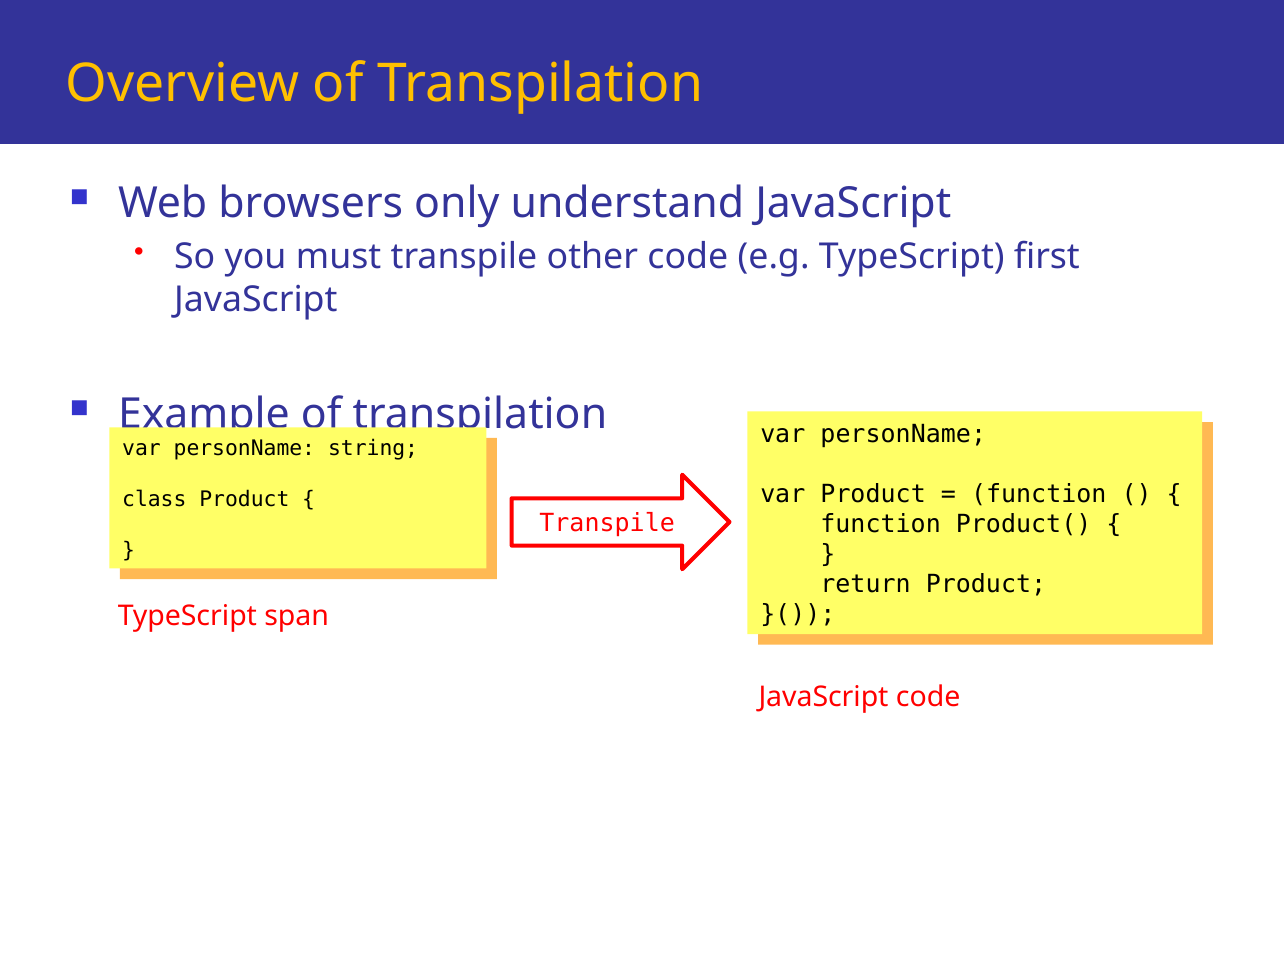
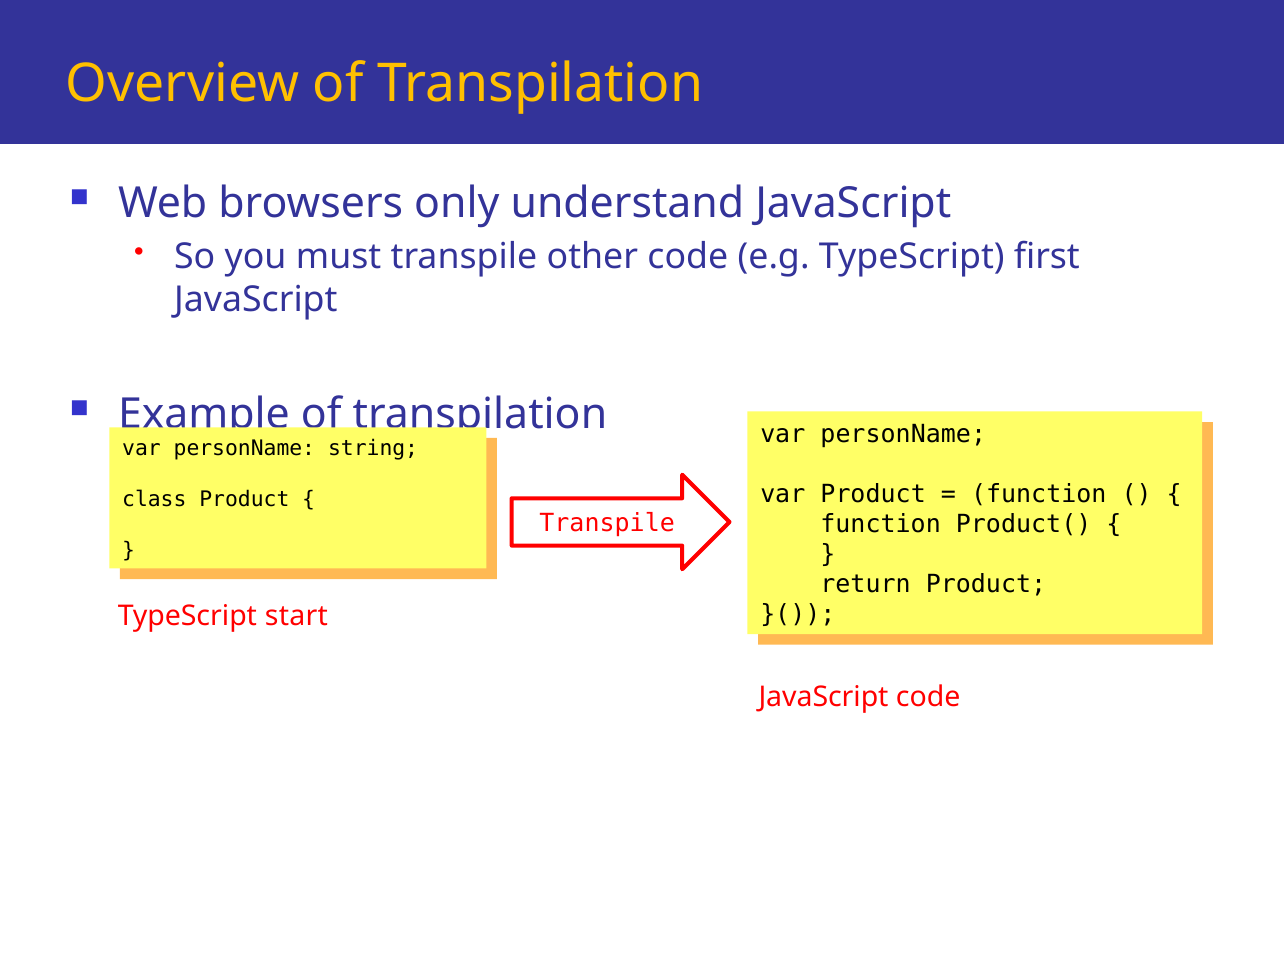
span: span -> start (296, 616)
